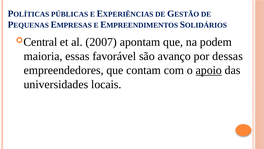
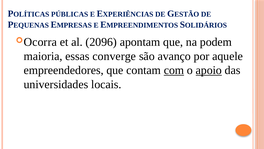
Central: Central -> Ocorra (40, 42)
2007: 2007 -> 2096 (101, 42)
favorável: favorável -> converge (114, 56)
dessas: dessas -> aquele (228, 56)
com underline: none -> present (174, 70)
